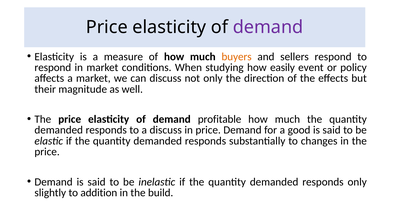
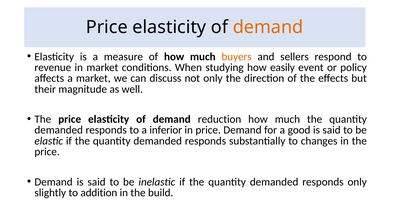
demand colour: purple -> orange (268, 27)
respond: respond -> revenue (53, 67)
profitable: profitable -> reduction (220, 119)
a discuss: discuss -> inferior (166, 130)
